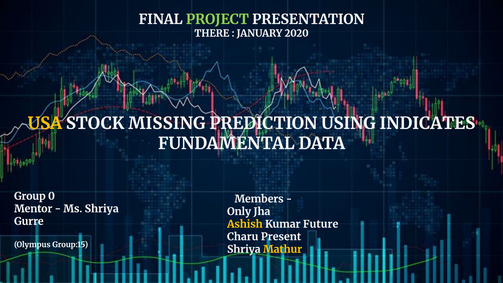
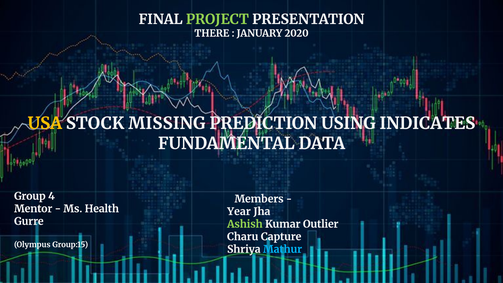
0: 0 -> 4 (51, 196)
Ms Shriya: Shriya -> Health (102, 209)
Only: Only -> Year (239, 212)
Ashish colour: yellow -> light green (245, 224)
Future: Future -> Outlier (321, 224)
Present: Present -> Capture (281, 237)
Mathur colour: yellow -> light blue (283, 249)
